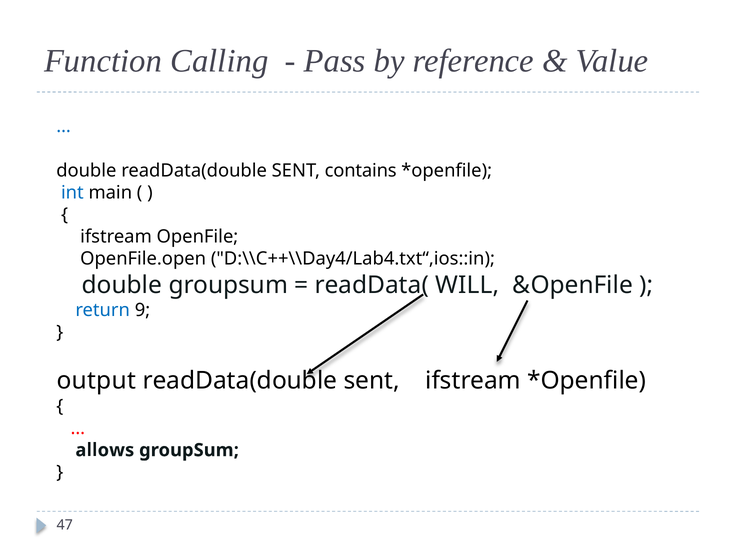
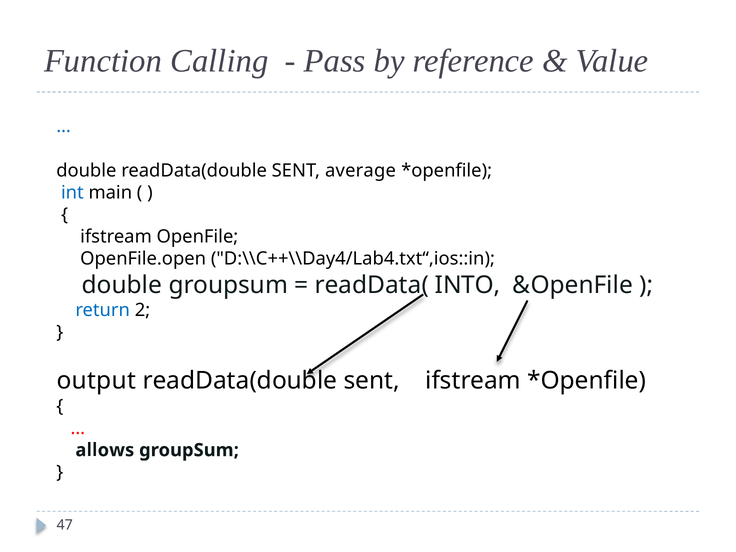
contains: contains -> average (360, 170)
WILL: WILL -> INTO (468, 285)
9: 9 -> 2 (142, 310)
